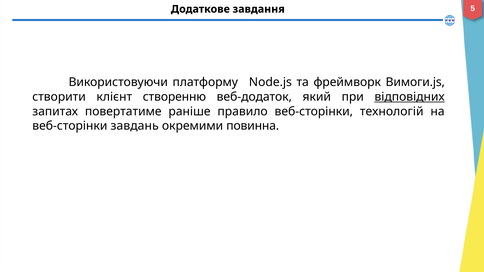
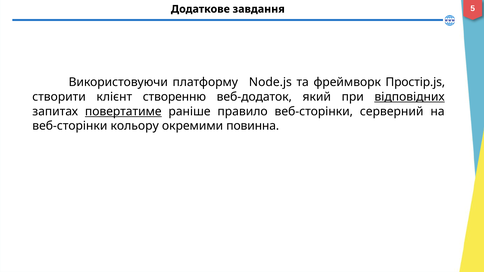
Вимоги.js: Вимоги.js -> Простір.js (415, 82)
повертатиме underline: none -> present (123, 111)
технологій: технологій -> серверний (392, 111)
завдань: завдань -> кольору (135, 126)
